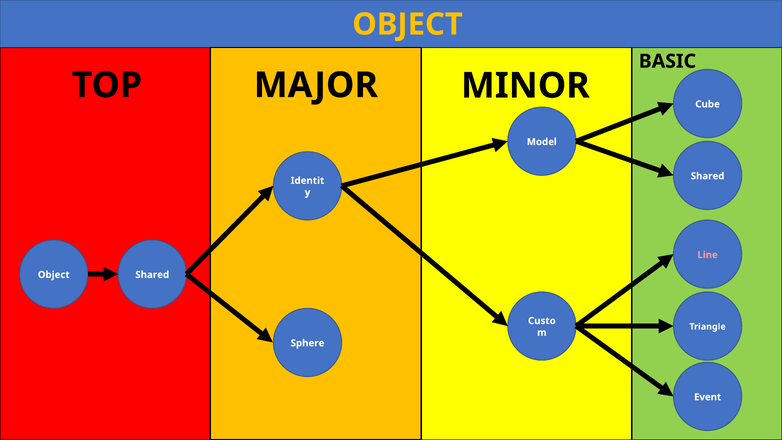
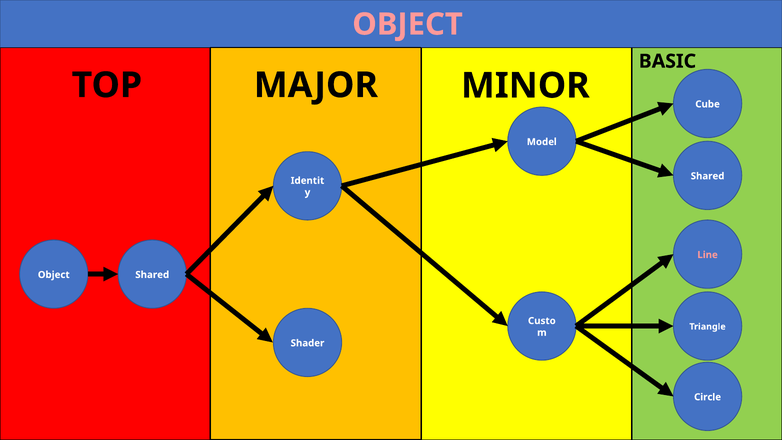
OBJECT colour: yellow -> pink (408, 24)
Sphere: Sphere -> Shader (308, 343)
Event: Event -> Circle (708, 397)
